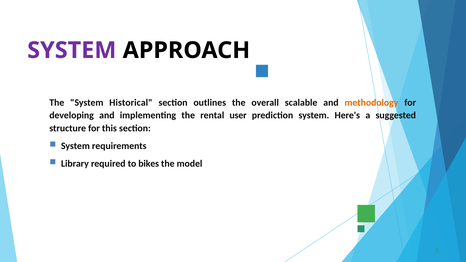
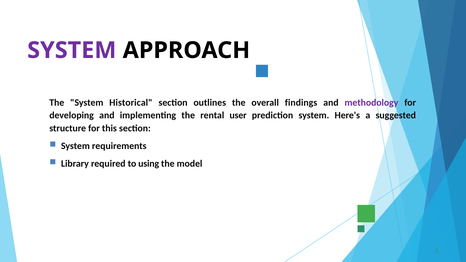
scalable: scalable -> findings (301, 103)
methodology colour: orange -> purple (371, 103)
bikes: bikes -> using (149, 164)
